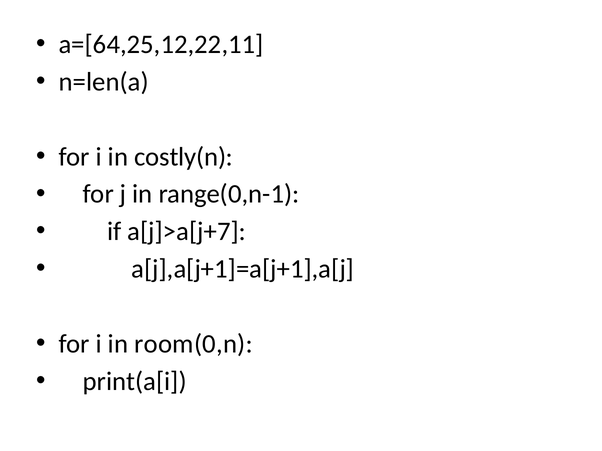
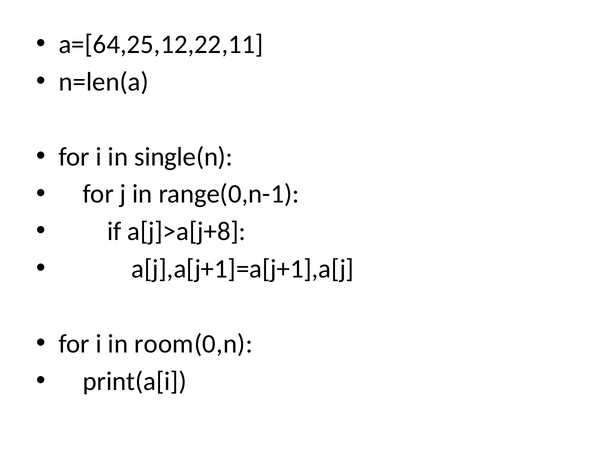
costly(n: costly(n -> single(n (184, 157)
a[j]>a[j+7: a[j]>a[j+7 -> a[j]>a[j+8 (187, 232)
